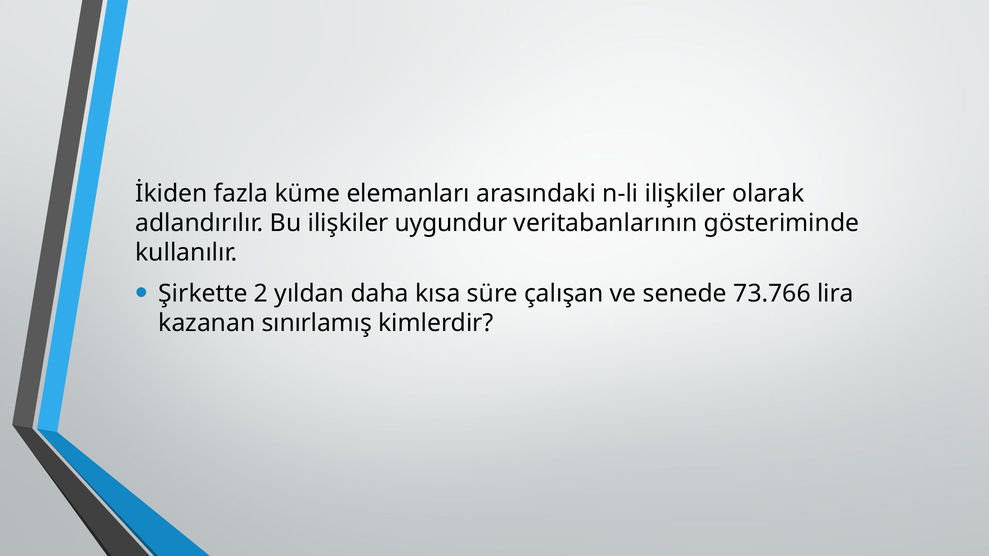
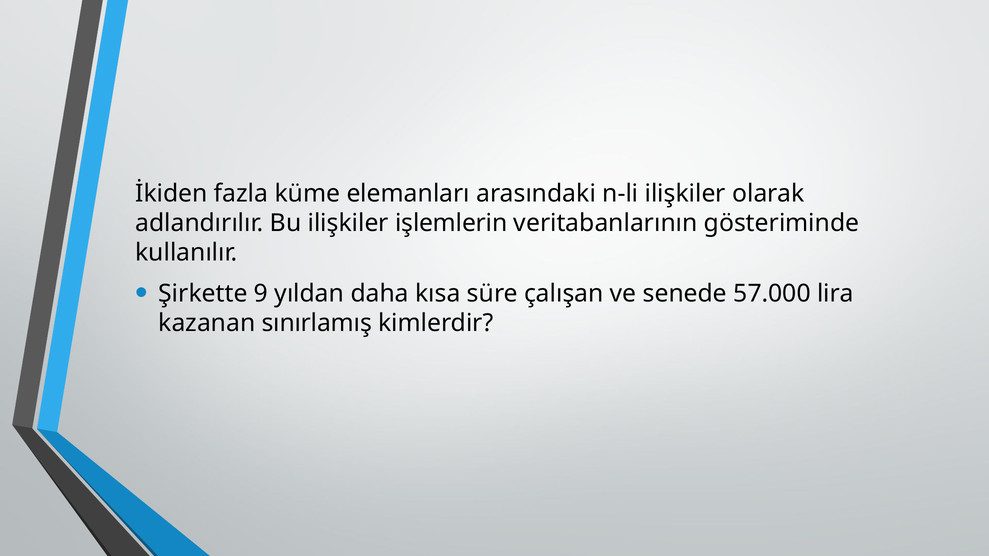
uygundur: uygundur -> işlemlerin (451, 223)
2: 2 -> 9 (261, 294)
73.766: 73.766 -> 57.000 (772, 294)
